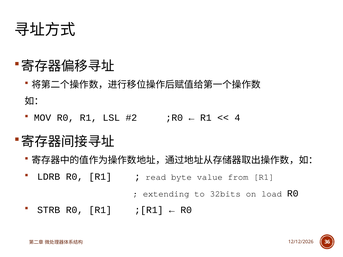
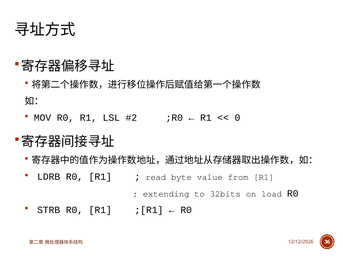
4: 4 -> 0 (237, 118)
